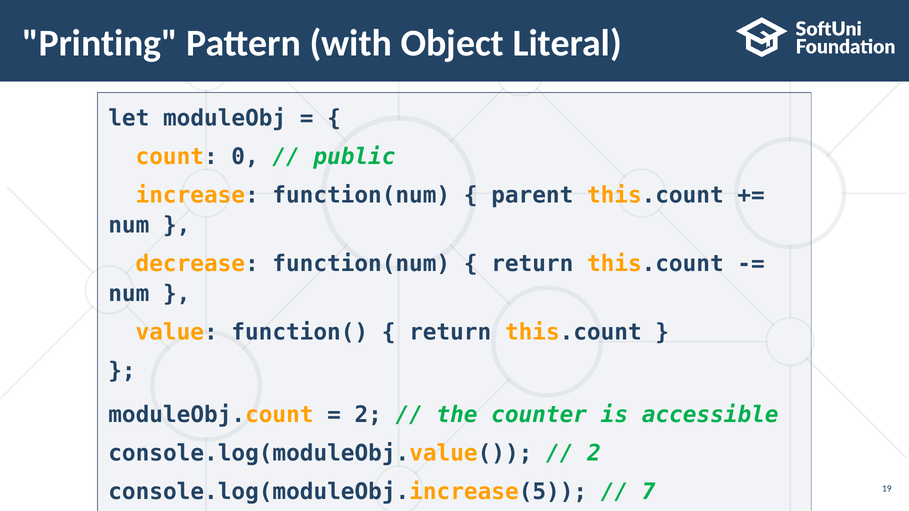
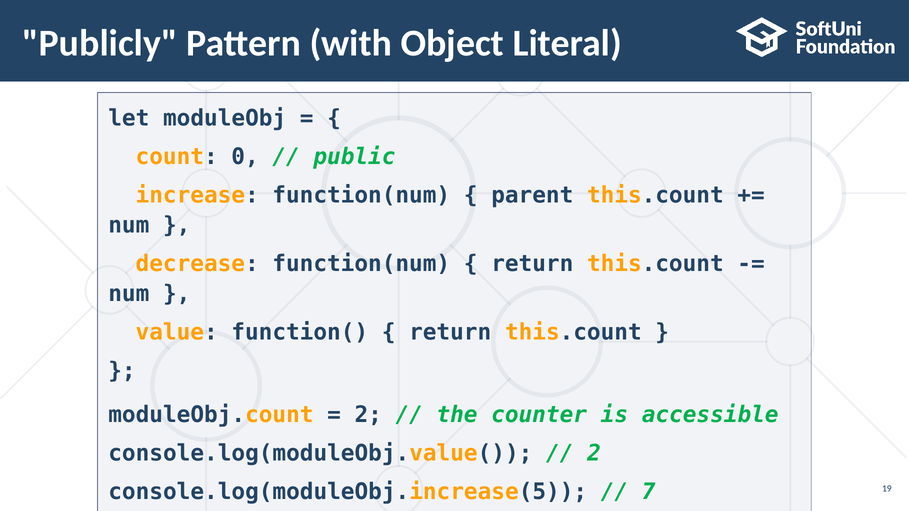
Printing: Printing -> Publicly (100, 43)
